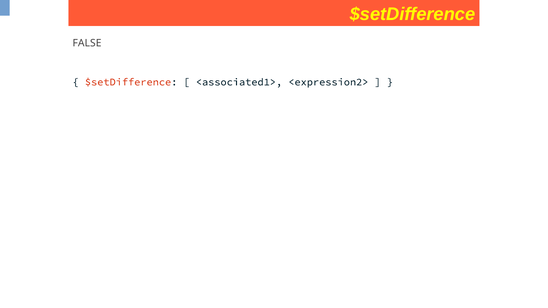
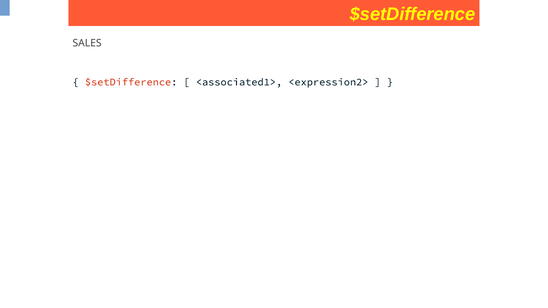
FALSE: FALSE -> SALES (87, 43)
